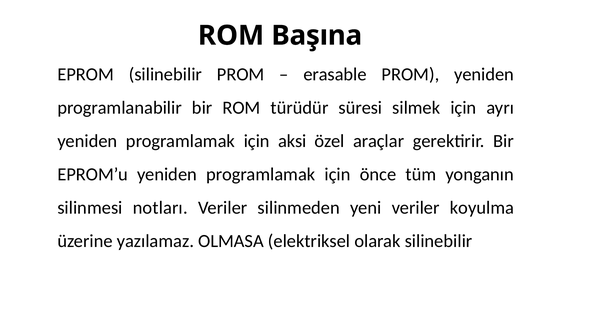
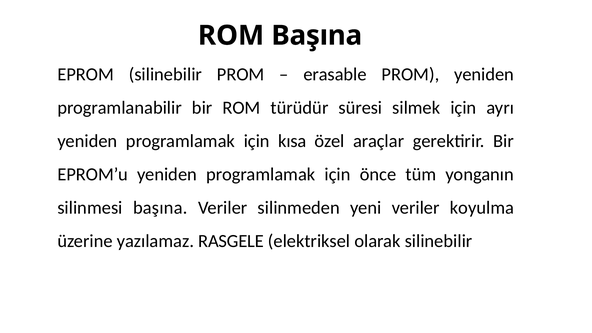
aksi: aksi -> kısa (292, 141)
silinmesi notları: notları -> başına (160, 208)
OLMASA: OLMASA -> RASGELE (231, 241)
